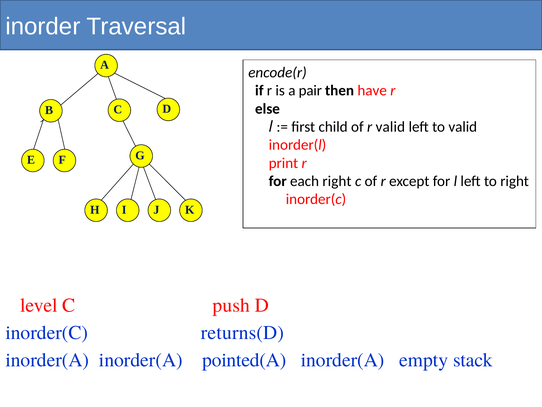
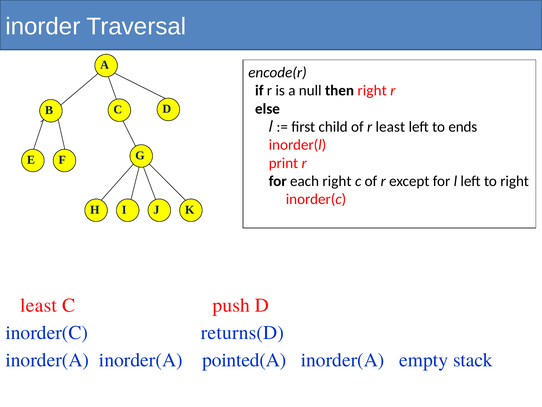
pair: pair -> null (310, 91)
then have: have -> right (372, 91)
r valid: valid -> least (390, 127)
to valid: valid -> ends (463, 127)
level: level -> least (39, 305)
